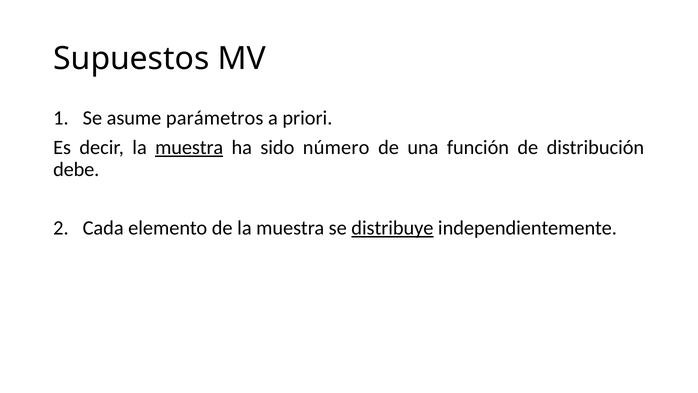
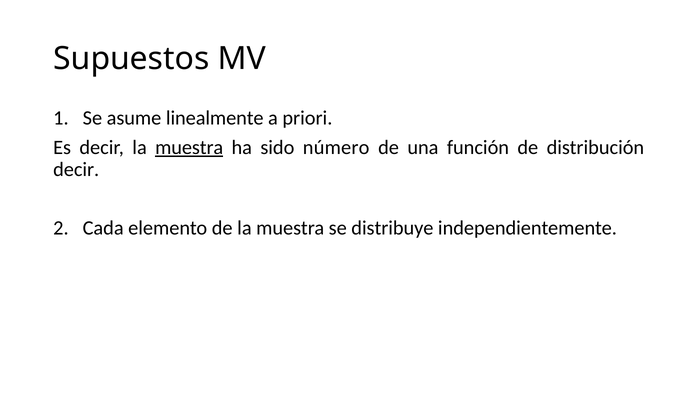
parámetros: parámetros -> linealmente (215, 118)
debe: debe -> decir (76, 169)
distribuye underline: present -> none (392, 228)
